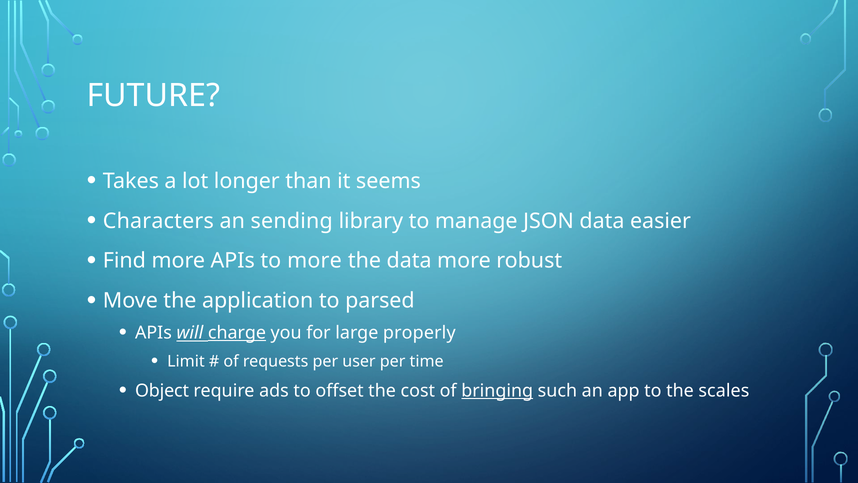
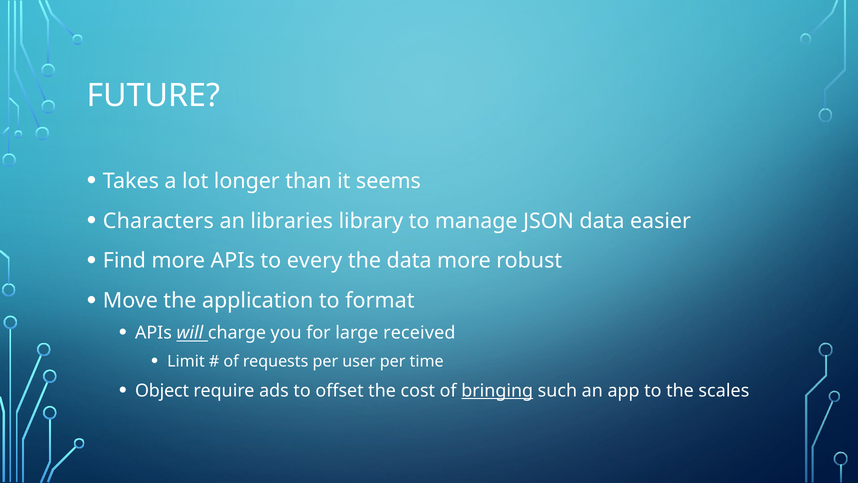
sending: sending -> libraries (292, 221)
to more: more -> every (314, 261)
parsed: parsed -> format (380, 301)
charge underline: present -> none (237, 333)
properly: properly -> received (419, 333)
